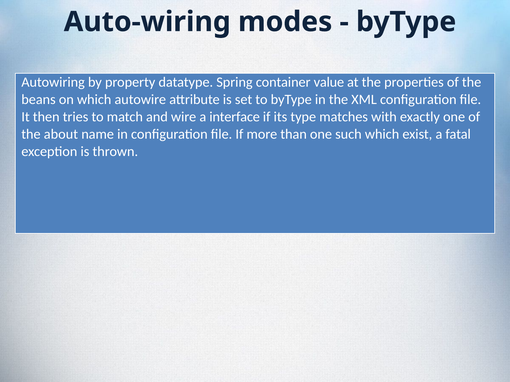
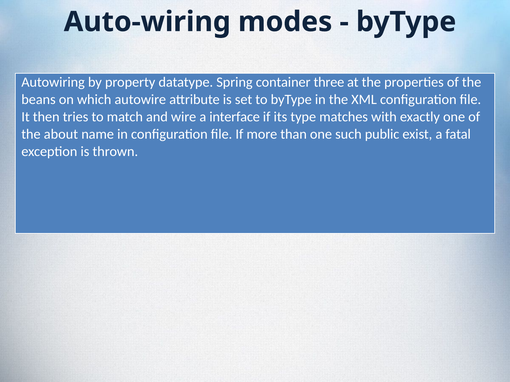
value: value -> three (329, 82)
such which: which -> public (382, 134)
